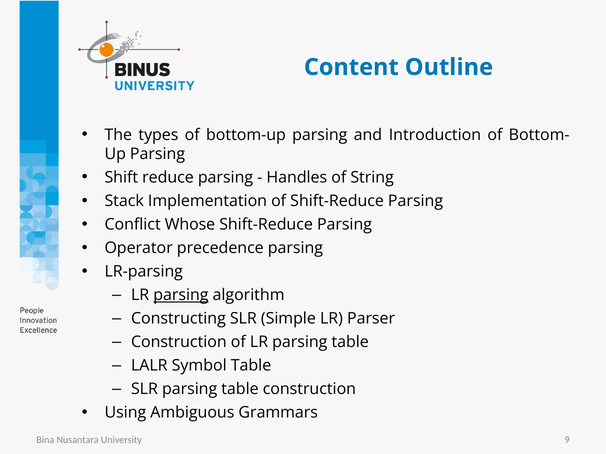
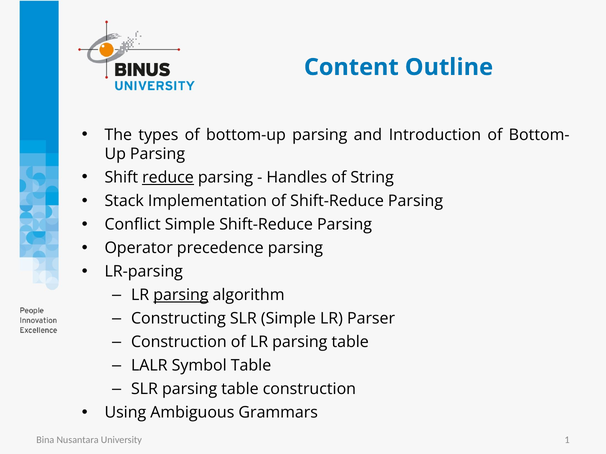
reduce underline: none -> present (168, 178)
Conflict Whose: Whose -> Simple (190, 225)
9: 9 -> 1 (567, 440)
